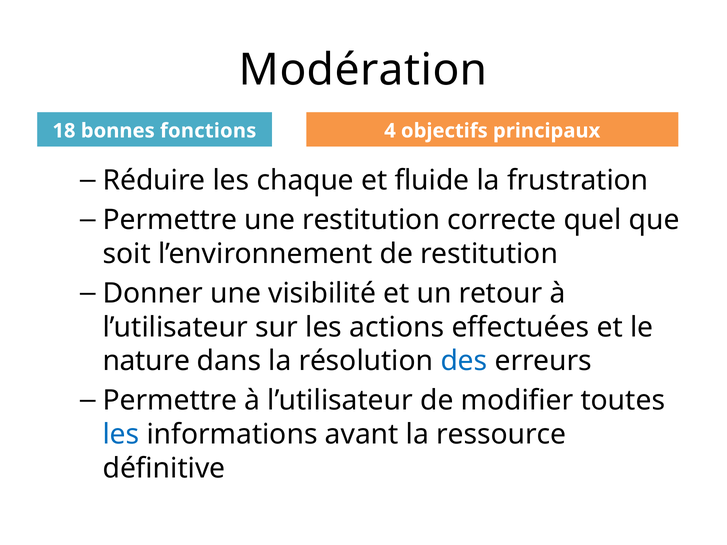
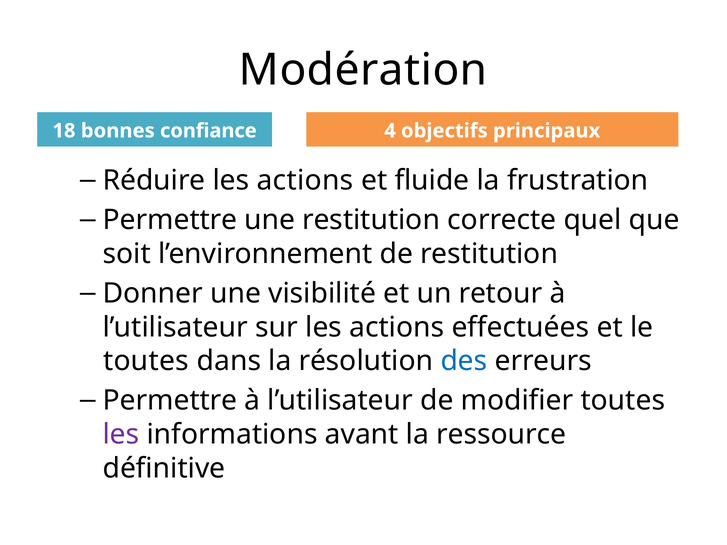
fonctions: fonctions -> confiance (208, 131)
Réduire les chaque: chaque -> actions (305, 181)
nature: nature -> toutes (146, 361)
les colour: blue -> purple (121, 435)
